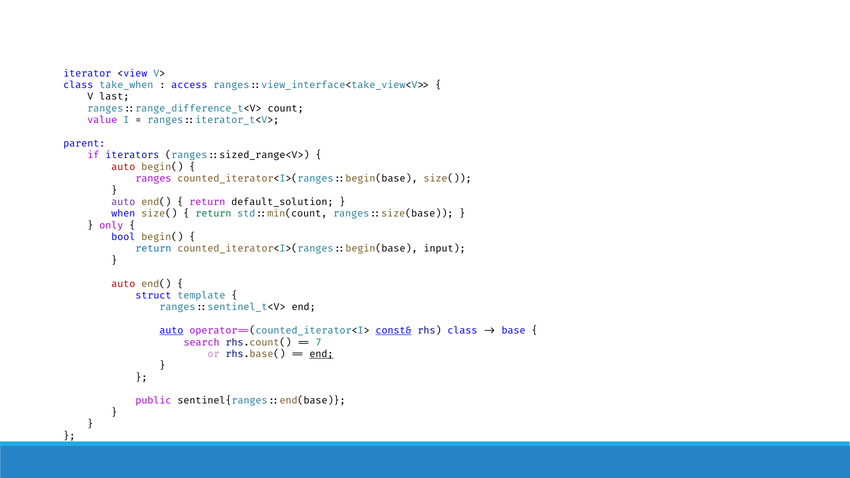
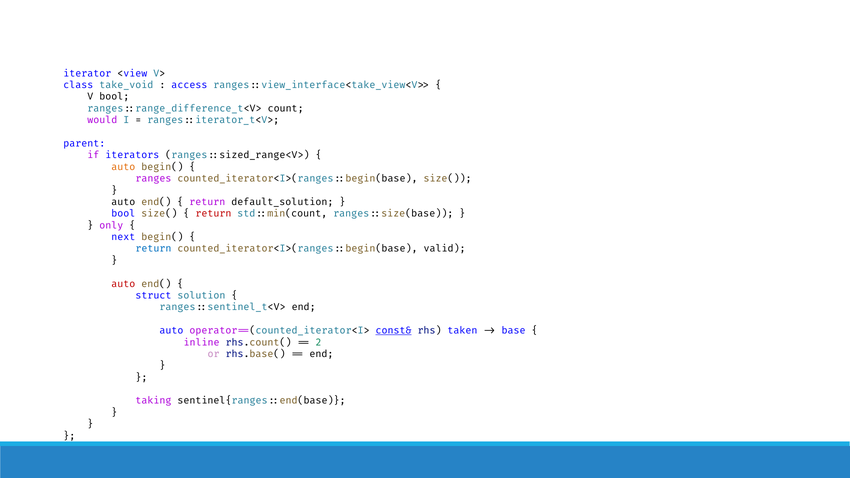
take_when: take_when -> take_void (126, 85)
V last: last -> bool (114, 97)
value: value -> would (102, 120)
auto colour: red -> orange (123, 167)
auto colour: purple -> black (123, 202)
when: when -> bool (123, 214)
return colour: green -> red (213, 214)
bool: bool -> next (123, 237)
input: input -> valid (445, 249)
template: template -> solution (201, 296)
auto underline: present -> none (171, 331)
rhs class: class -> taken (462, 331)
search: search -> inline (202, 342)
7: 7 -> 2 (319, 342)
end underline: present -> none (321, 354)
public: public -> taking (153, 401)
